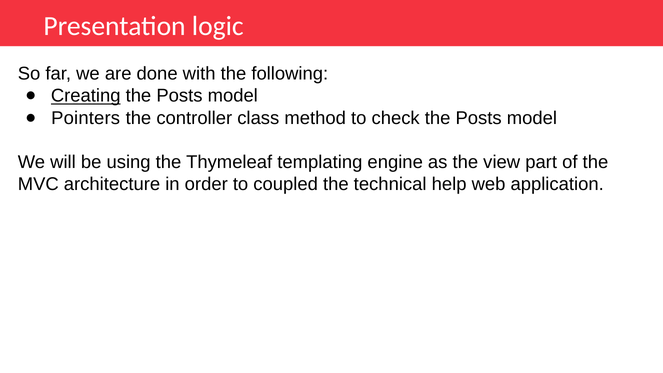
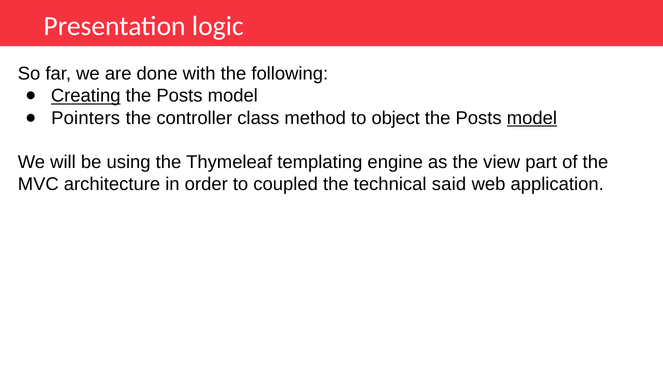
check: check -> object (396, 118)
model underline: none -> present (532, 118)
help: help -> said (449, 184)
